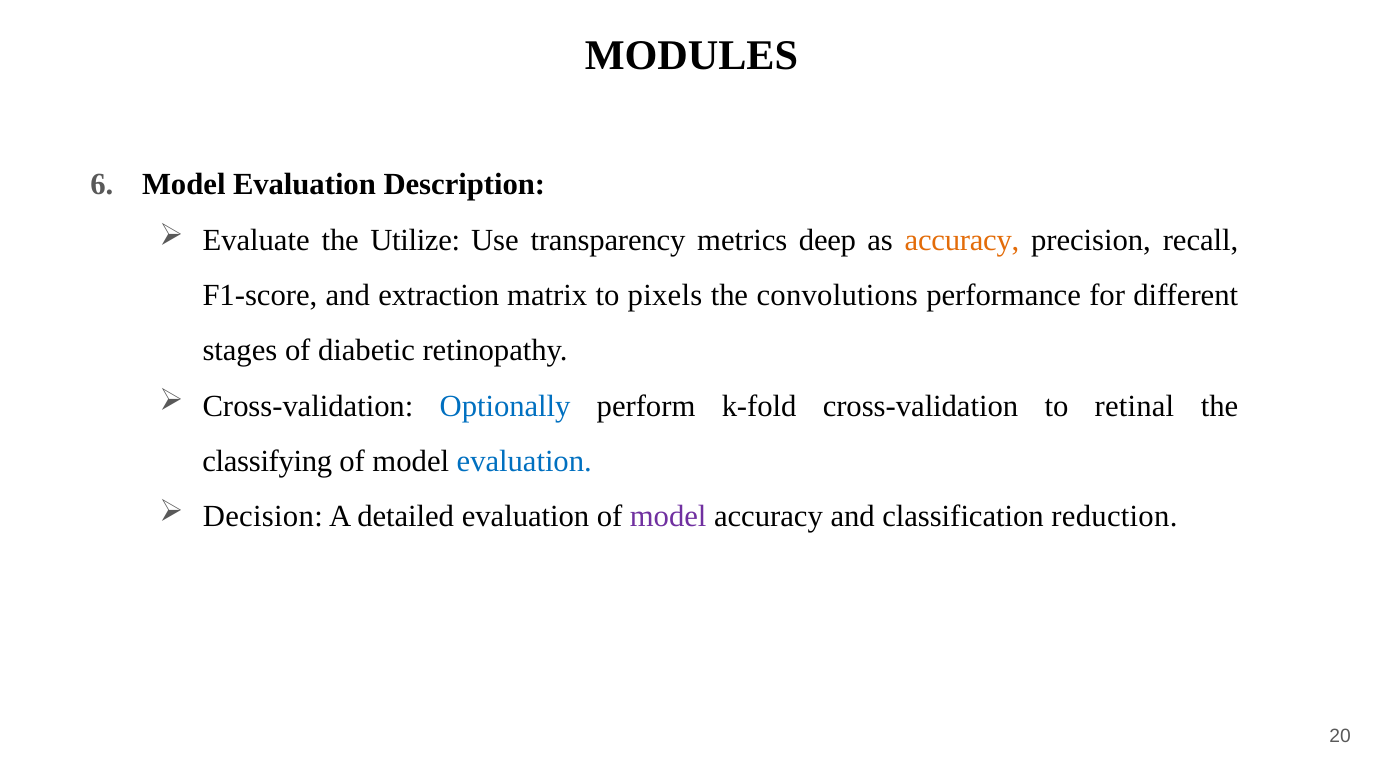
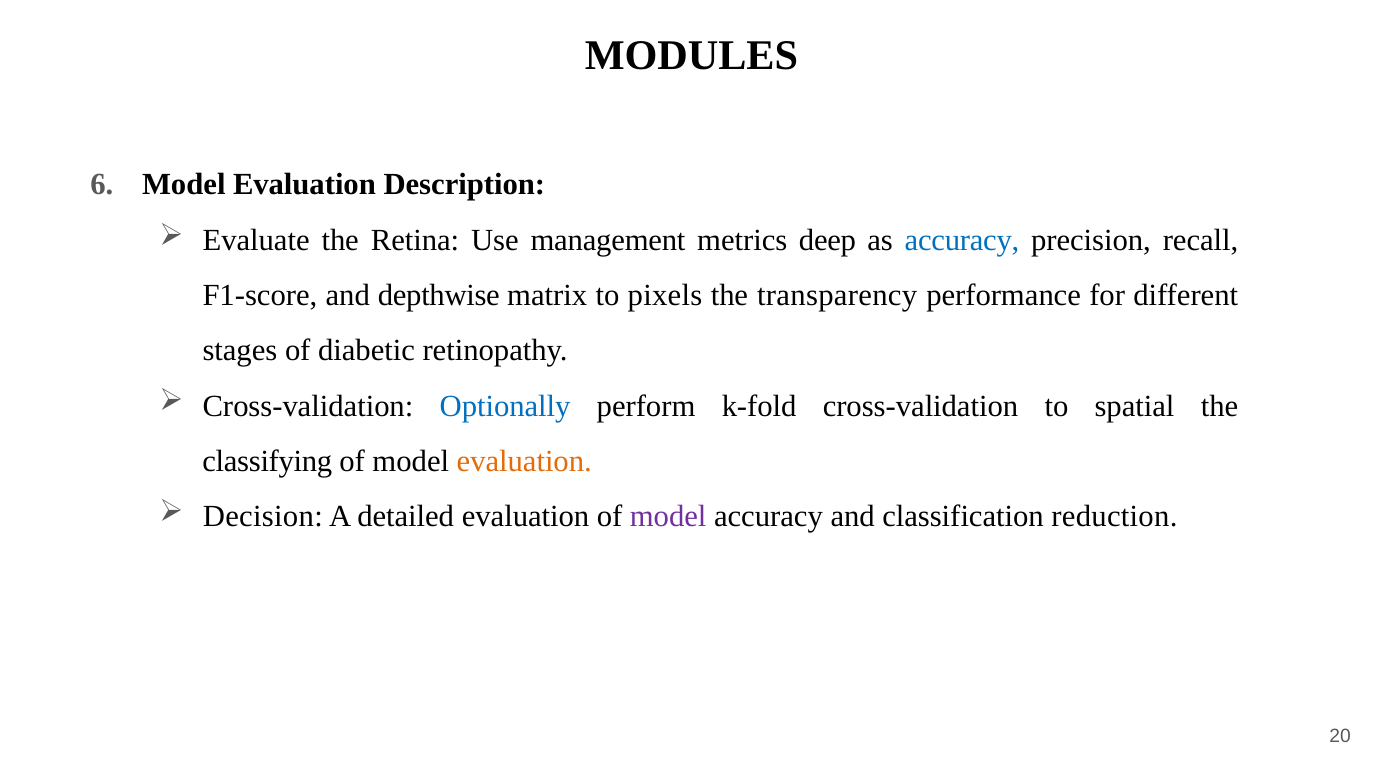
Utilize: Utilize -> Retina (415, 240)
transparency: transparency -> management (608, 240)
accuracy colour: orange -> blue (962, 240)
extraction: extraction -> depthwise (439, 295)
convolutions: convolutions -> transparency (837, 295)
retinal: retinal -> spatial (1135, 406)
evaluation colour: blue -> orange (524, 461)
